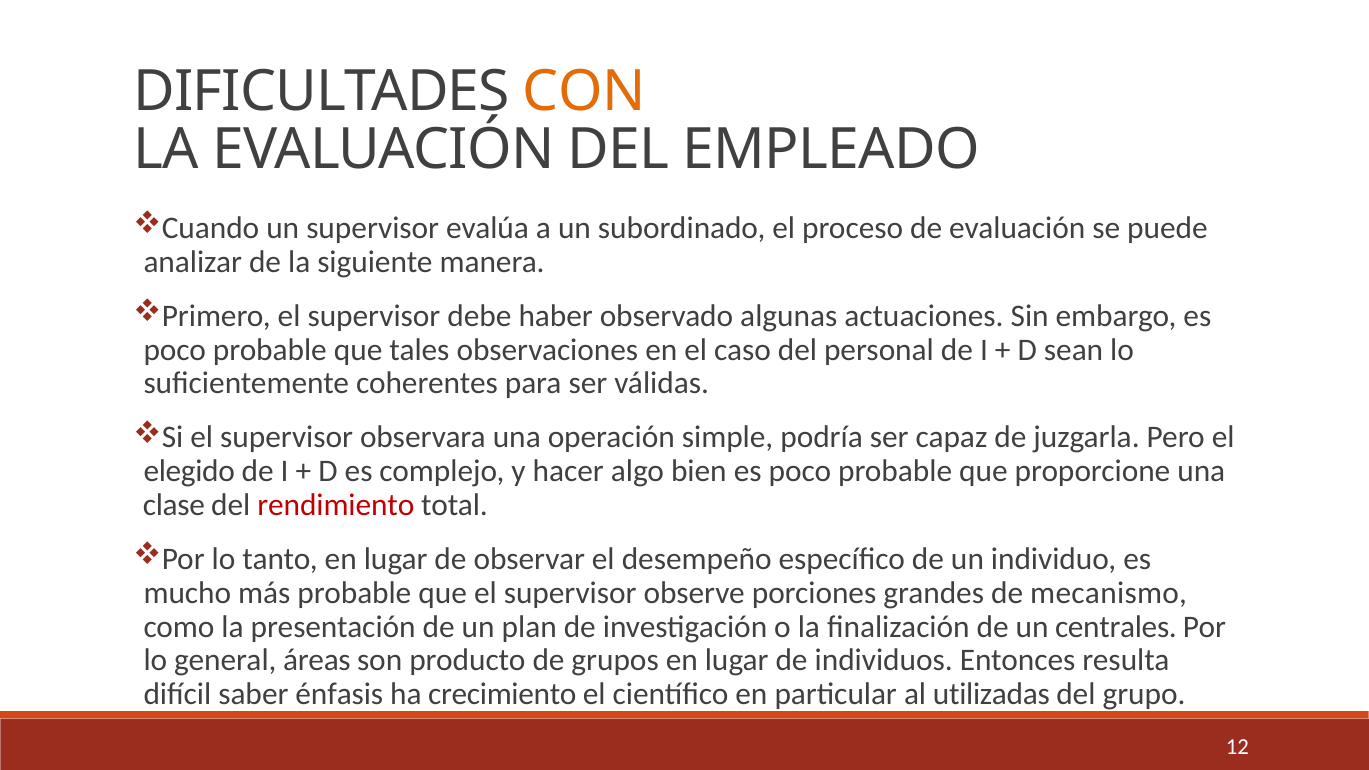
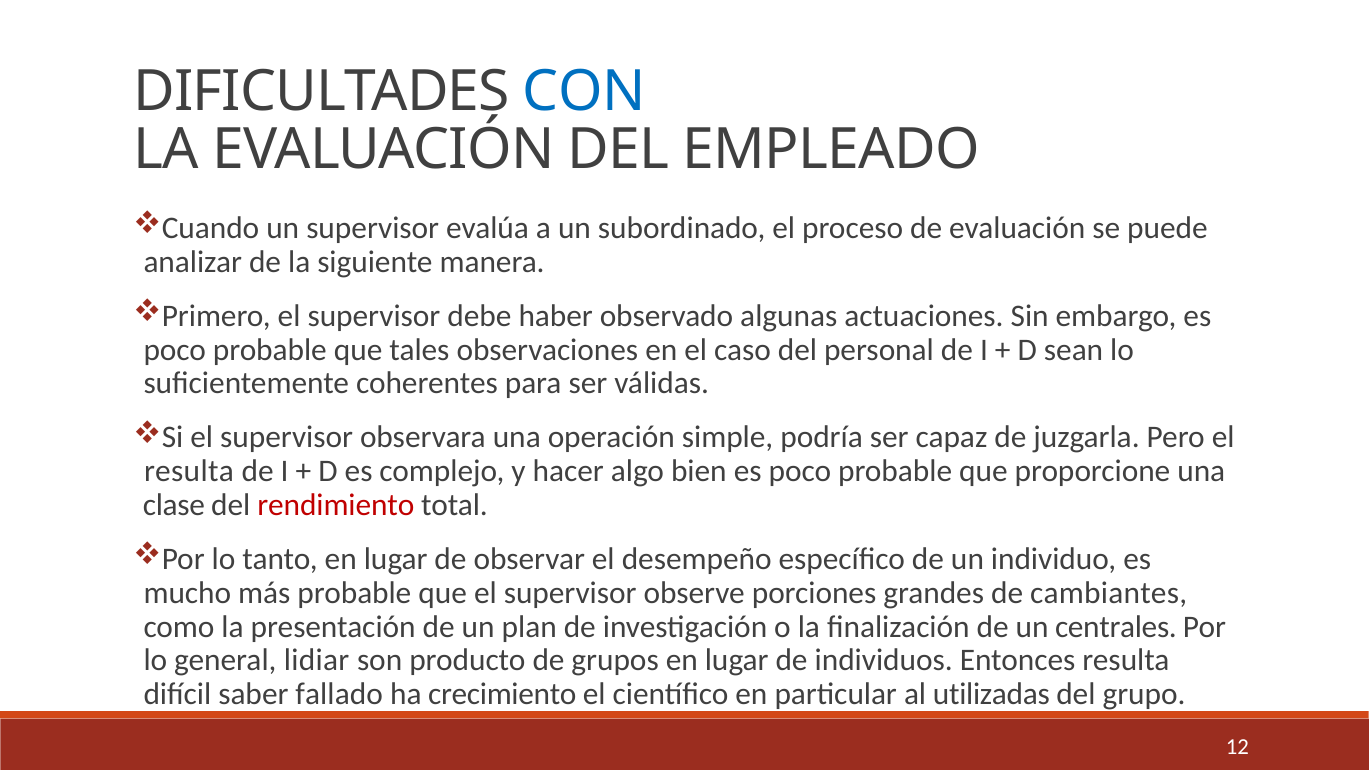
CON colour: orange -> blue (584, 92)
elegido: elegido -> resulta (189, 471)
mecanismo: mecanismo -> cambiantes (1109, 593)
áreas: áreas -> lidiar (317, 661)
énfasis: énfasis -> fallado (339, 695)
